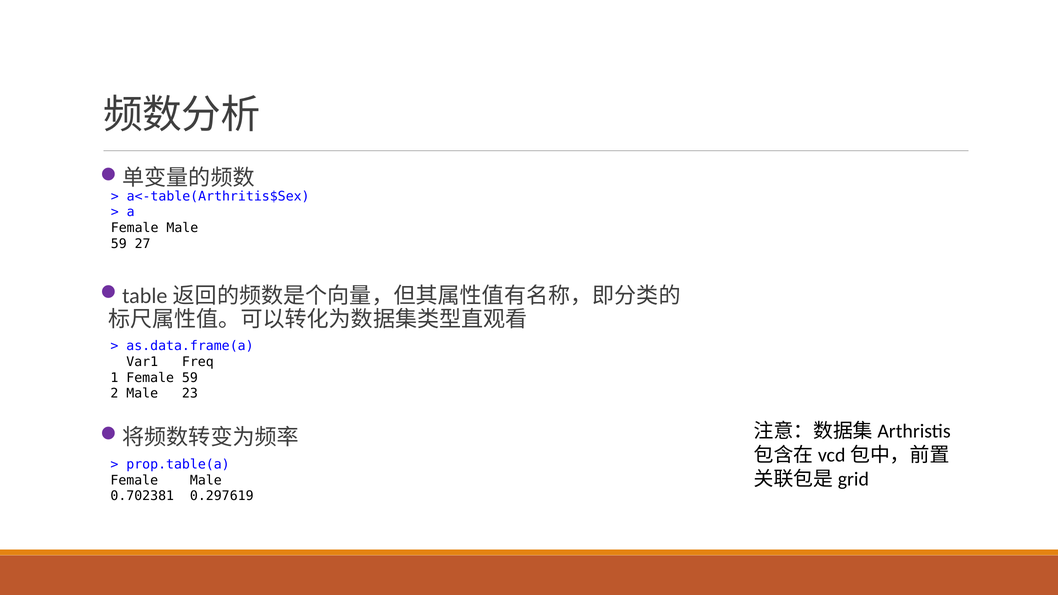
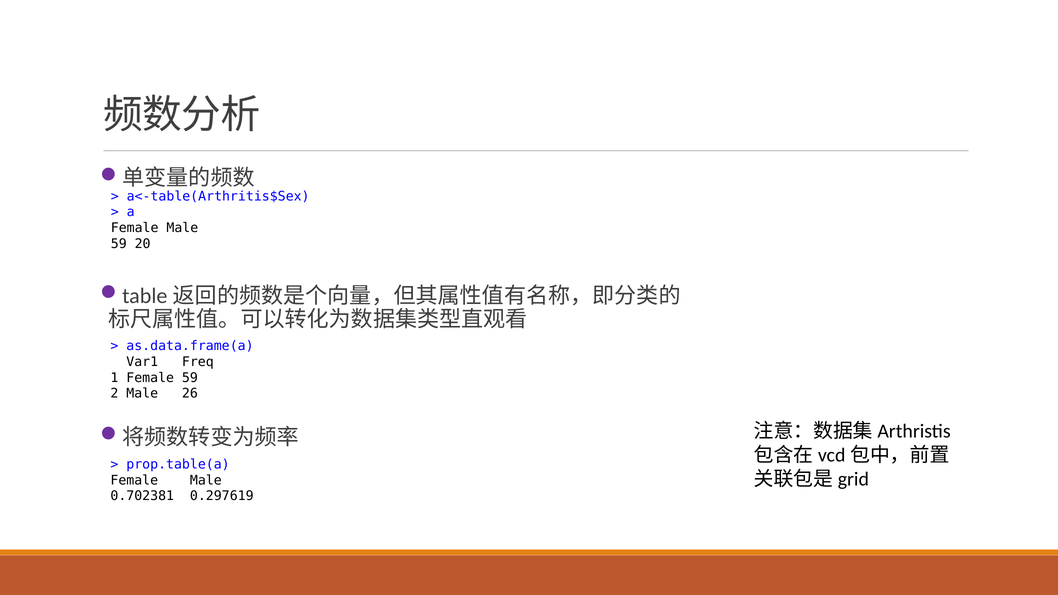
27: 27 -> 20 (143, 244)
23: 23 -> 26 (190, 394)
